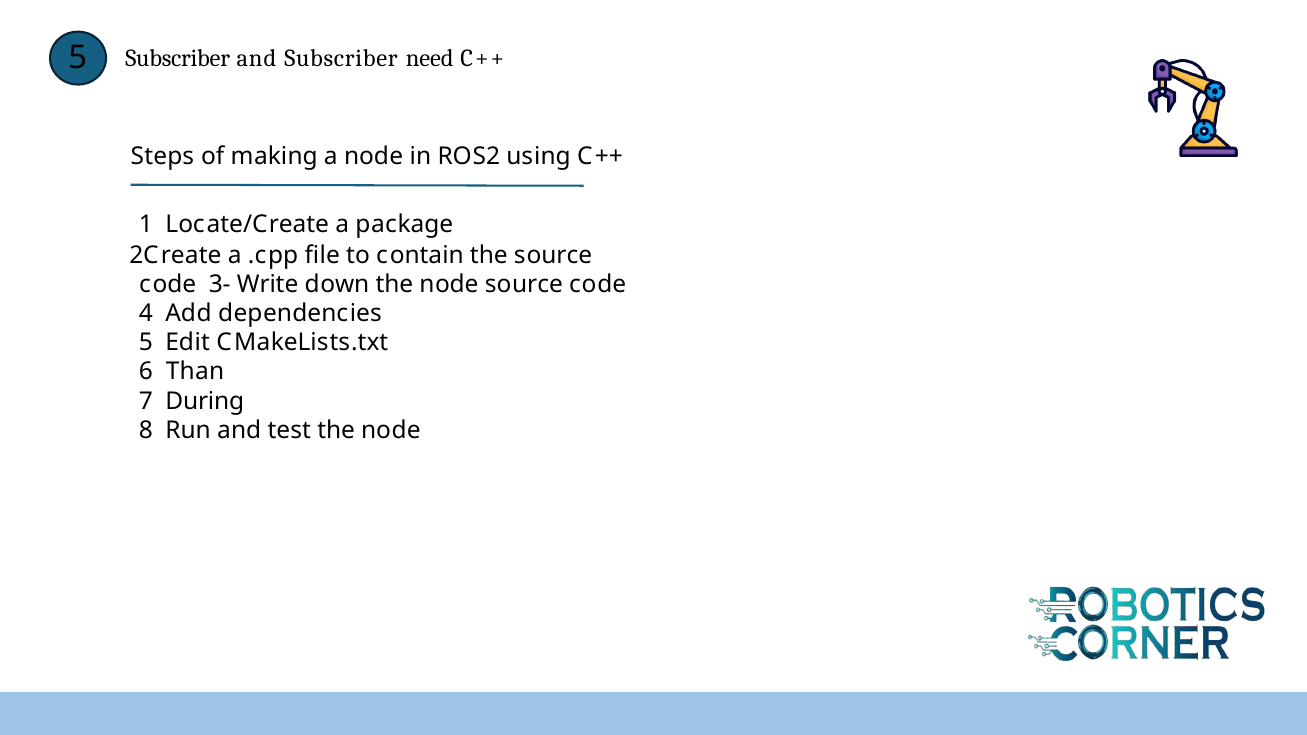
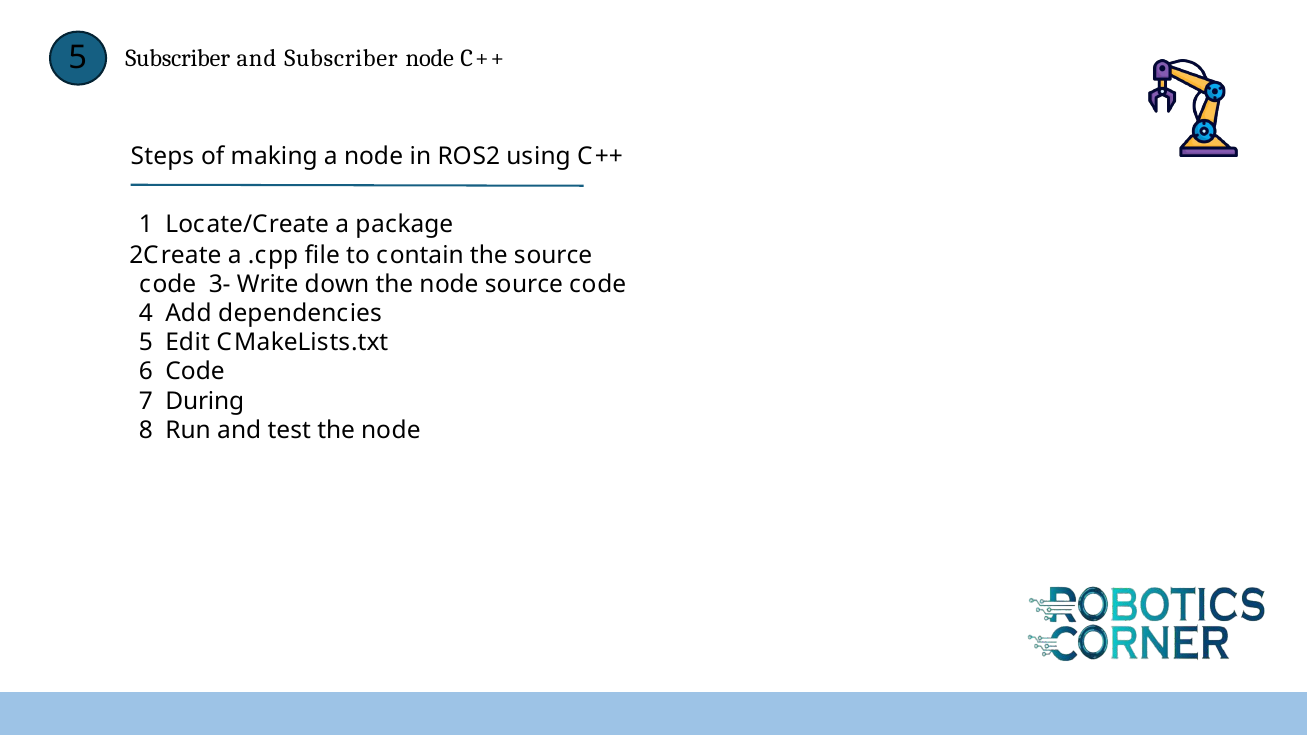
Subscriber need: need -> node (430, 58)
Than: Than -> Code (195, 372)
